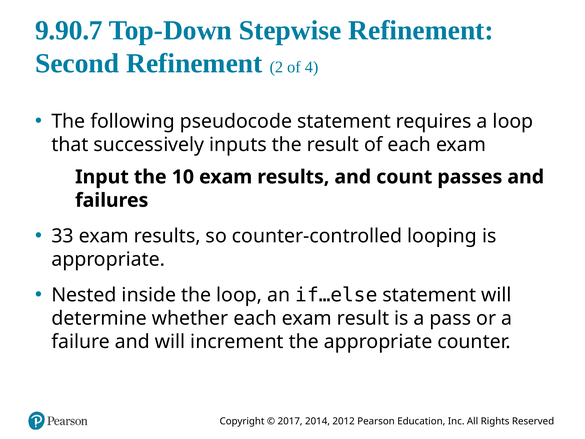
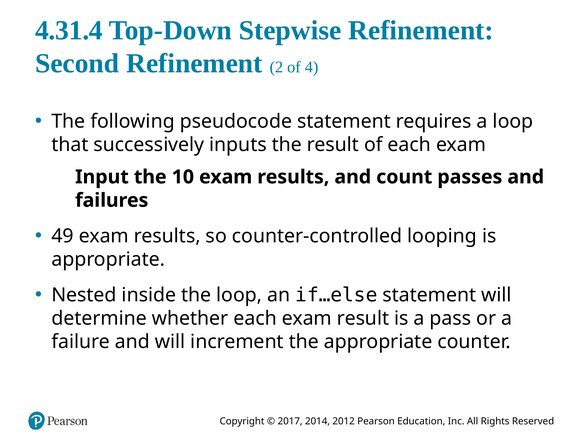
9.90.7: 9.90.7 -> 4.31.4 (69, 30)
33: 33 -> 49 (63, 236)
